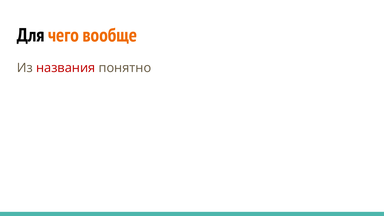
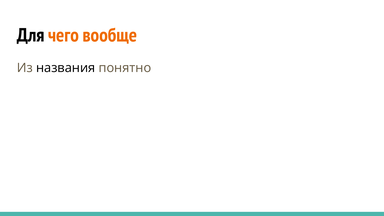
названия colour: red -> black (66, 68)
